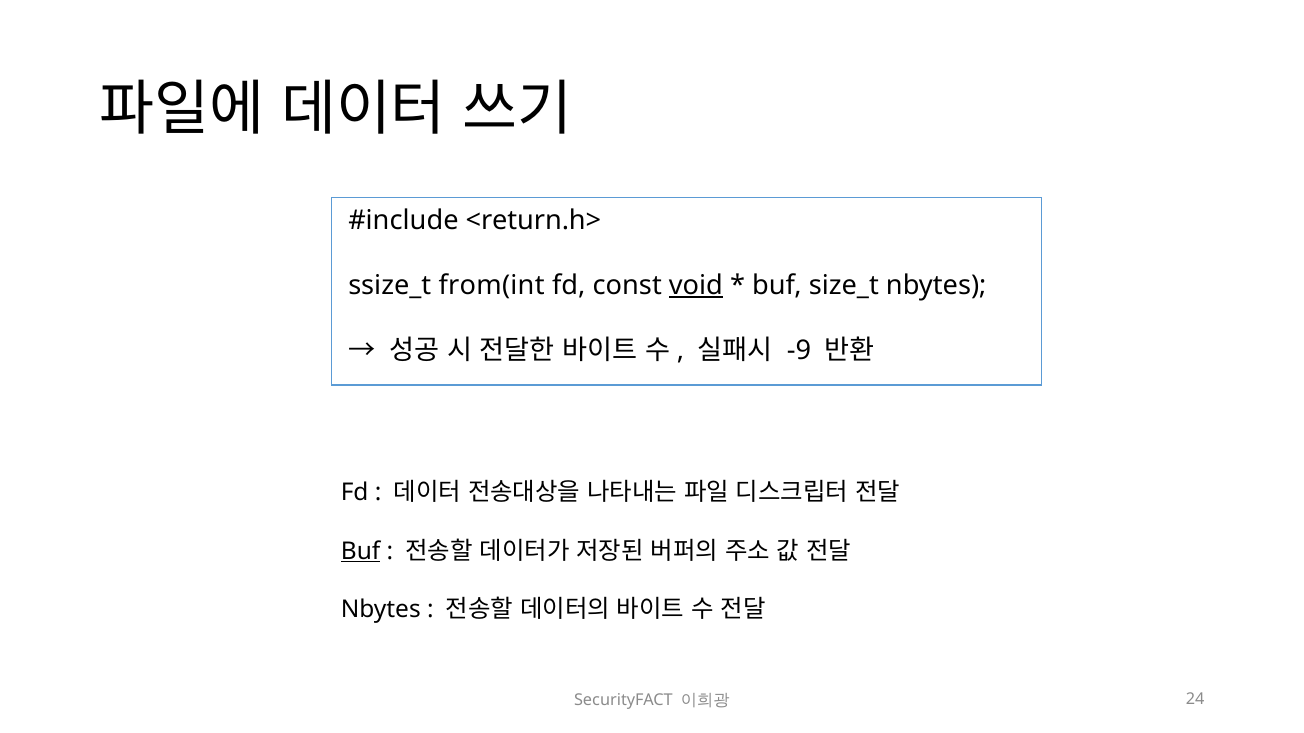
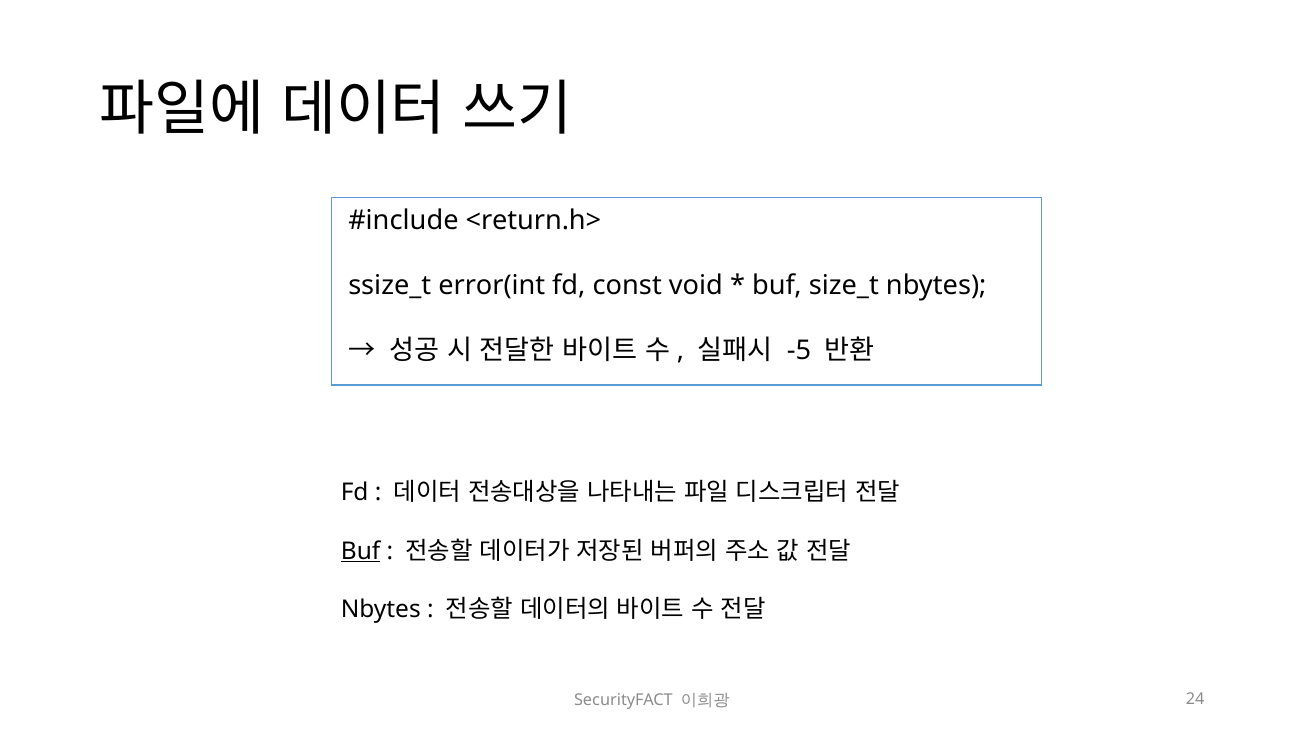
from(int: from(int -> error(int (492, 286)
void underline: present -> none (696, 286)
-9: -9 -> -5 (799, 351)
